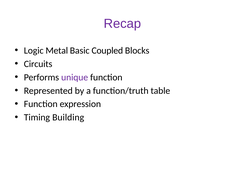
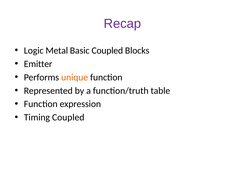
Circuits: Circuits -> Emitter (38, 64)
unique colour: purple -> orange (75, 77)
Timing Building: Building -> Coupled (68, 117)
